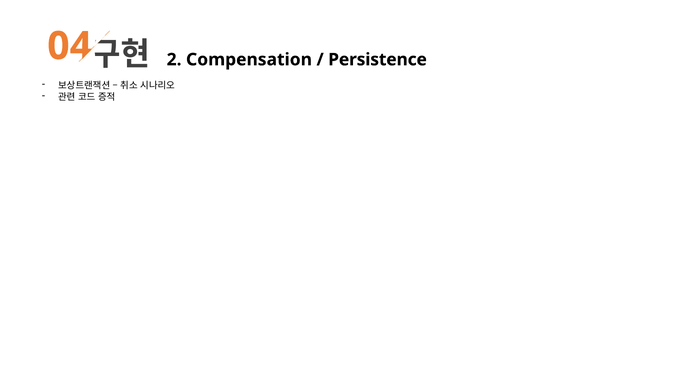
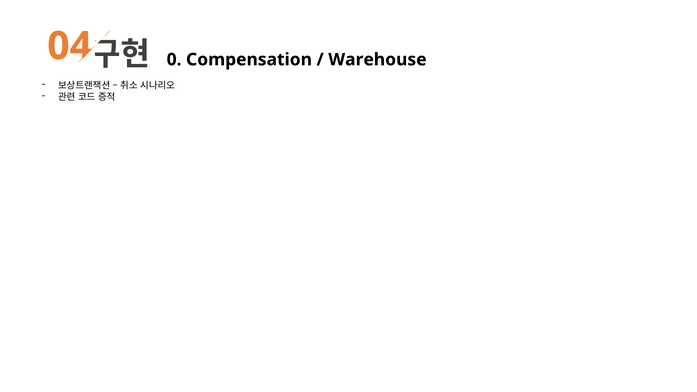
2: 2 -> 0 (174, 60)
Persistence: Persistence -> Warehouse (377, 60)
